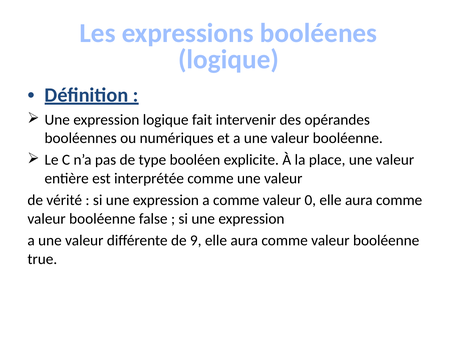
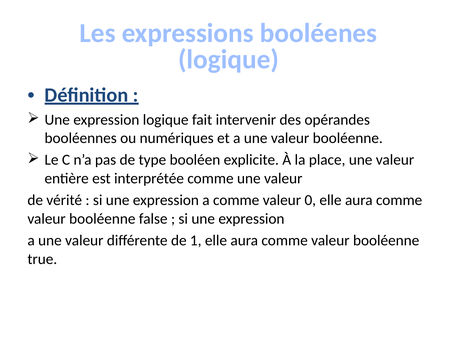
9: 9 -> 1 (196, 240)
